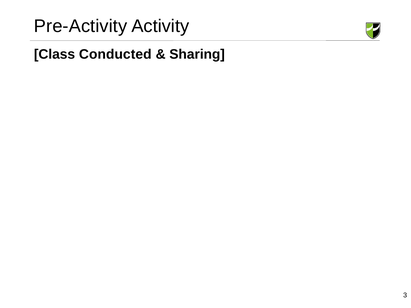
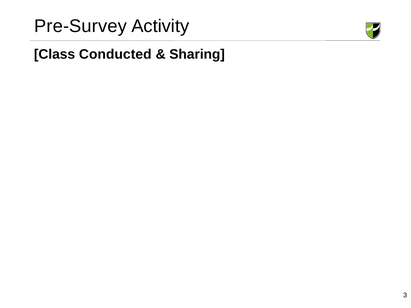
Pre-Activity: Pre-Activity -> Pre-Survey (81, 26)
